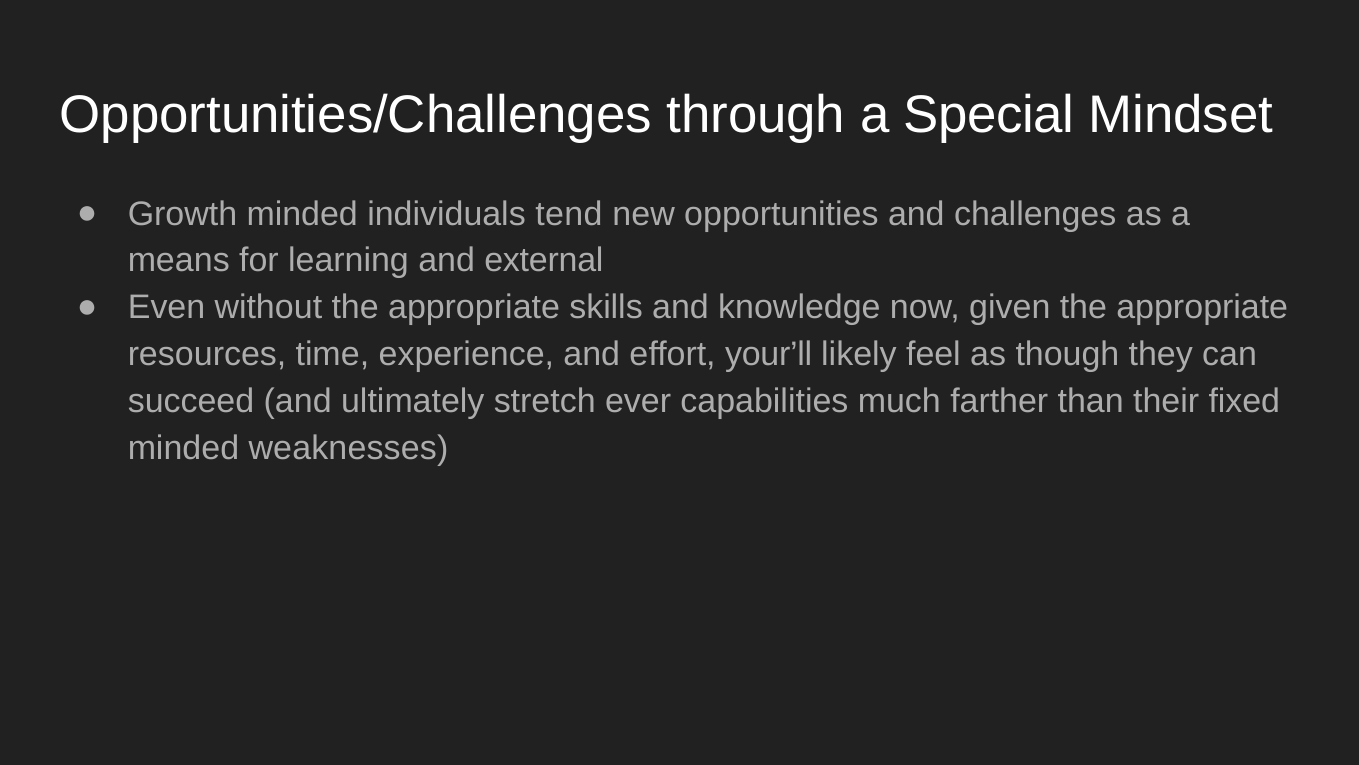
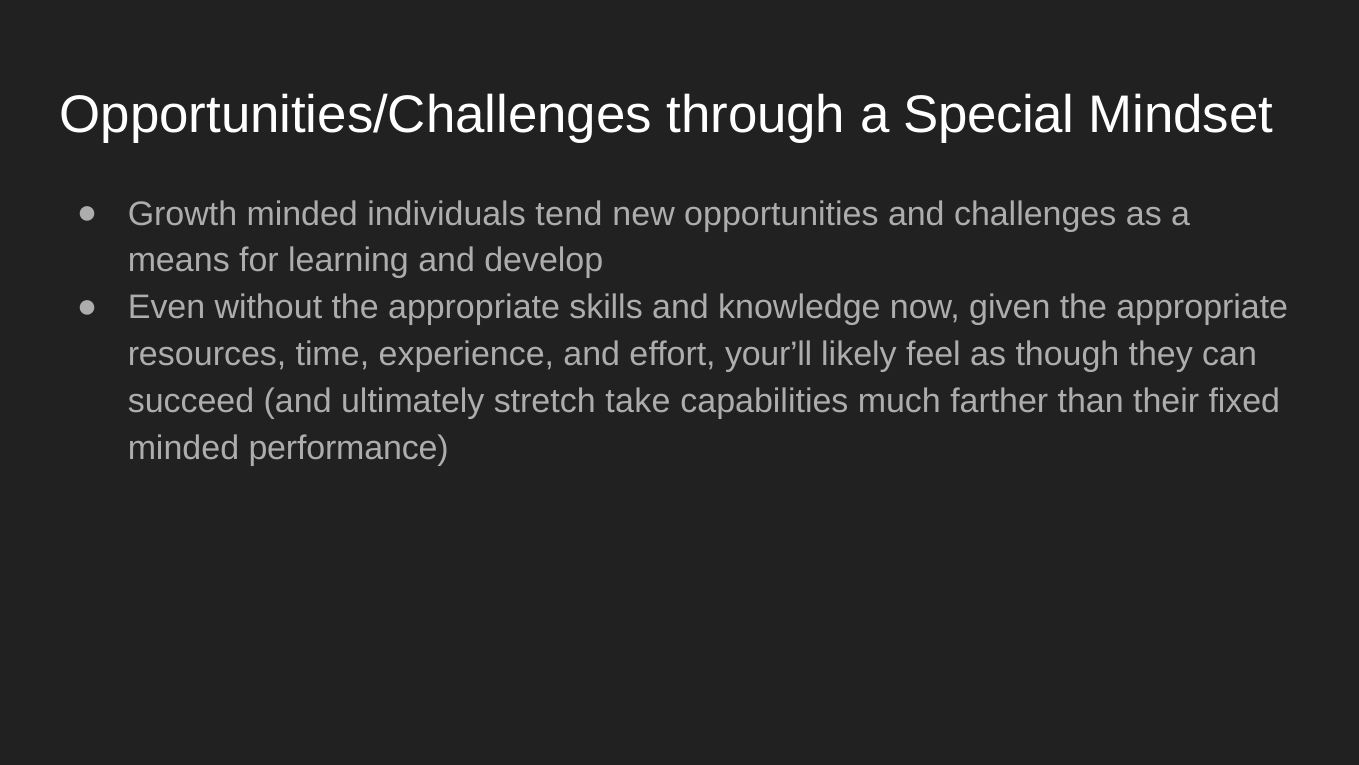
external: external -> develop (544, 261)
ever: ever -> take (638, 401)
weaknesses: weaknesses -> performance (349, 448)
